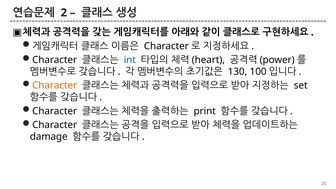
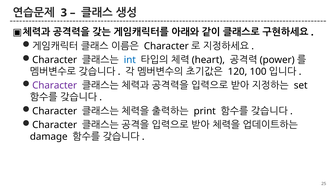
2: 2 -> 3 (64, 13)
130: 130 -> 120 (237, 72)
Character colour: orange -> purple (55, 86)
